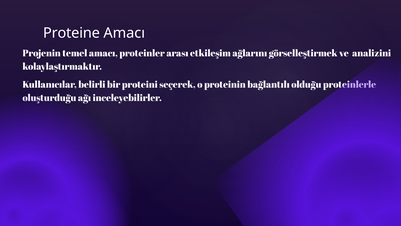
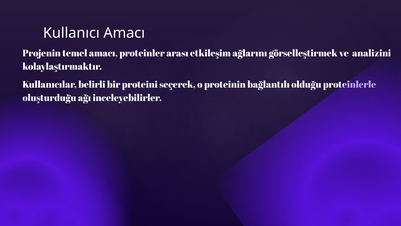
Proteine: Proteine -> Kullanıcı (71, 33)
